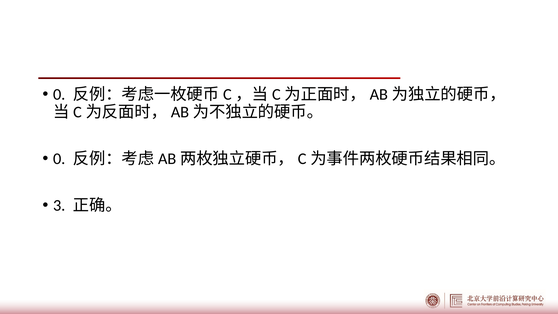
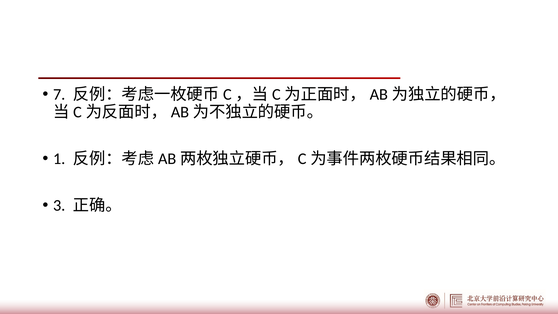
0: 0 -> 7 (59, 94)
0: 0 -> 1 (59, 159)
